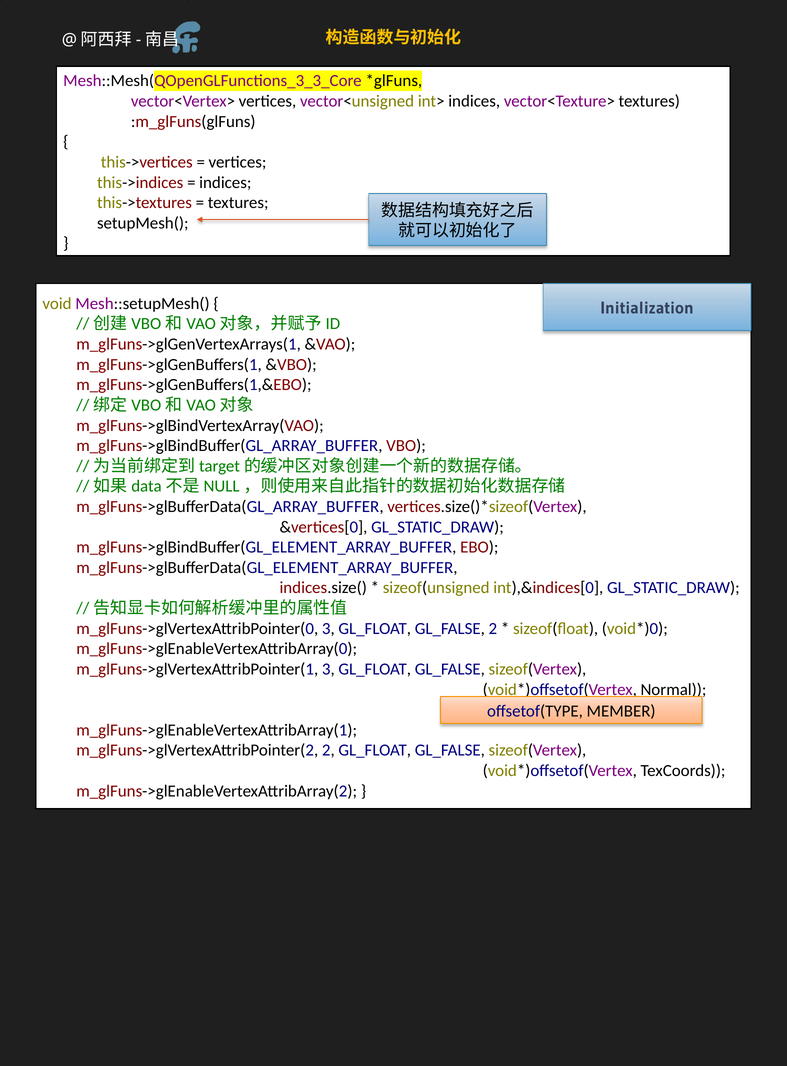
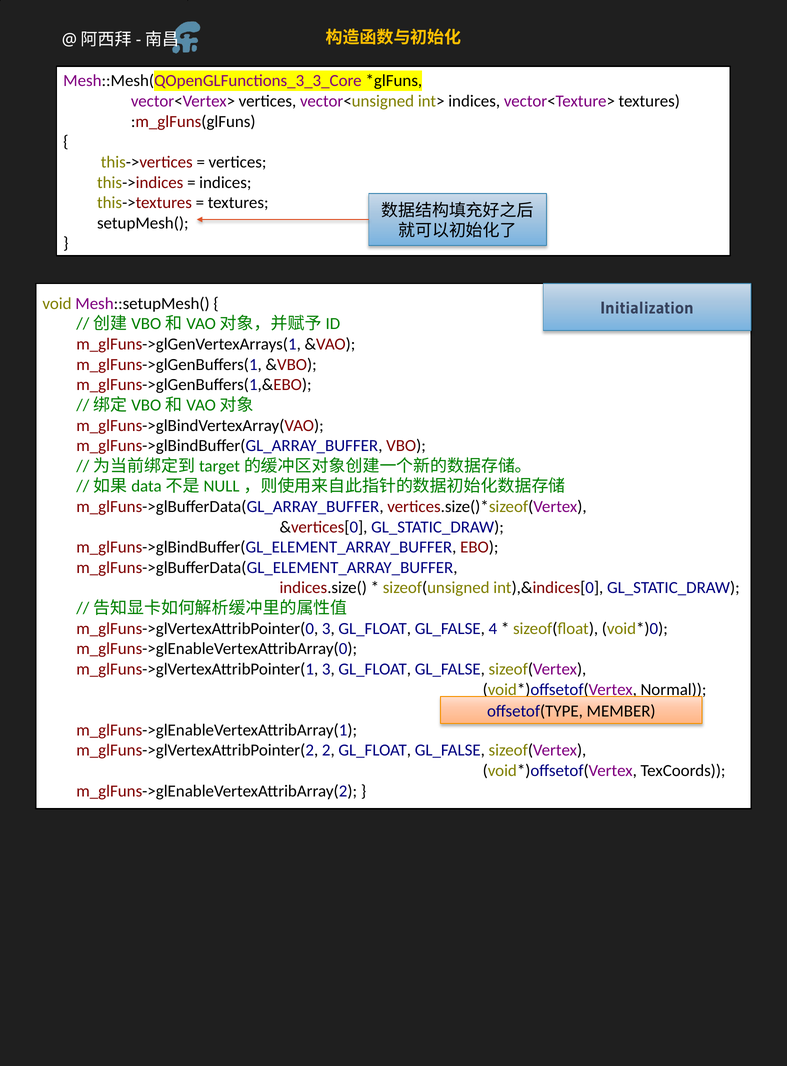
GL_FALSE 2: 2 -> 4 (493, 629)
